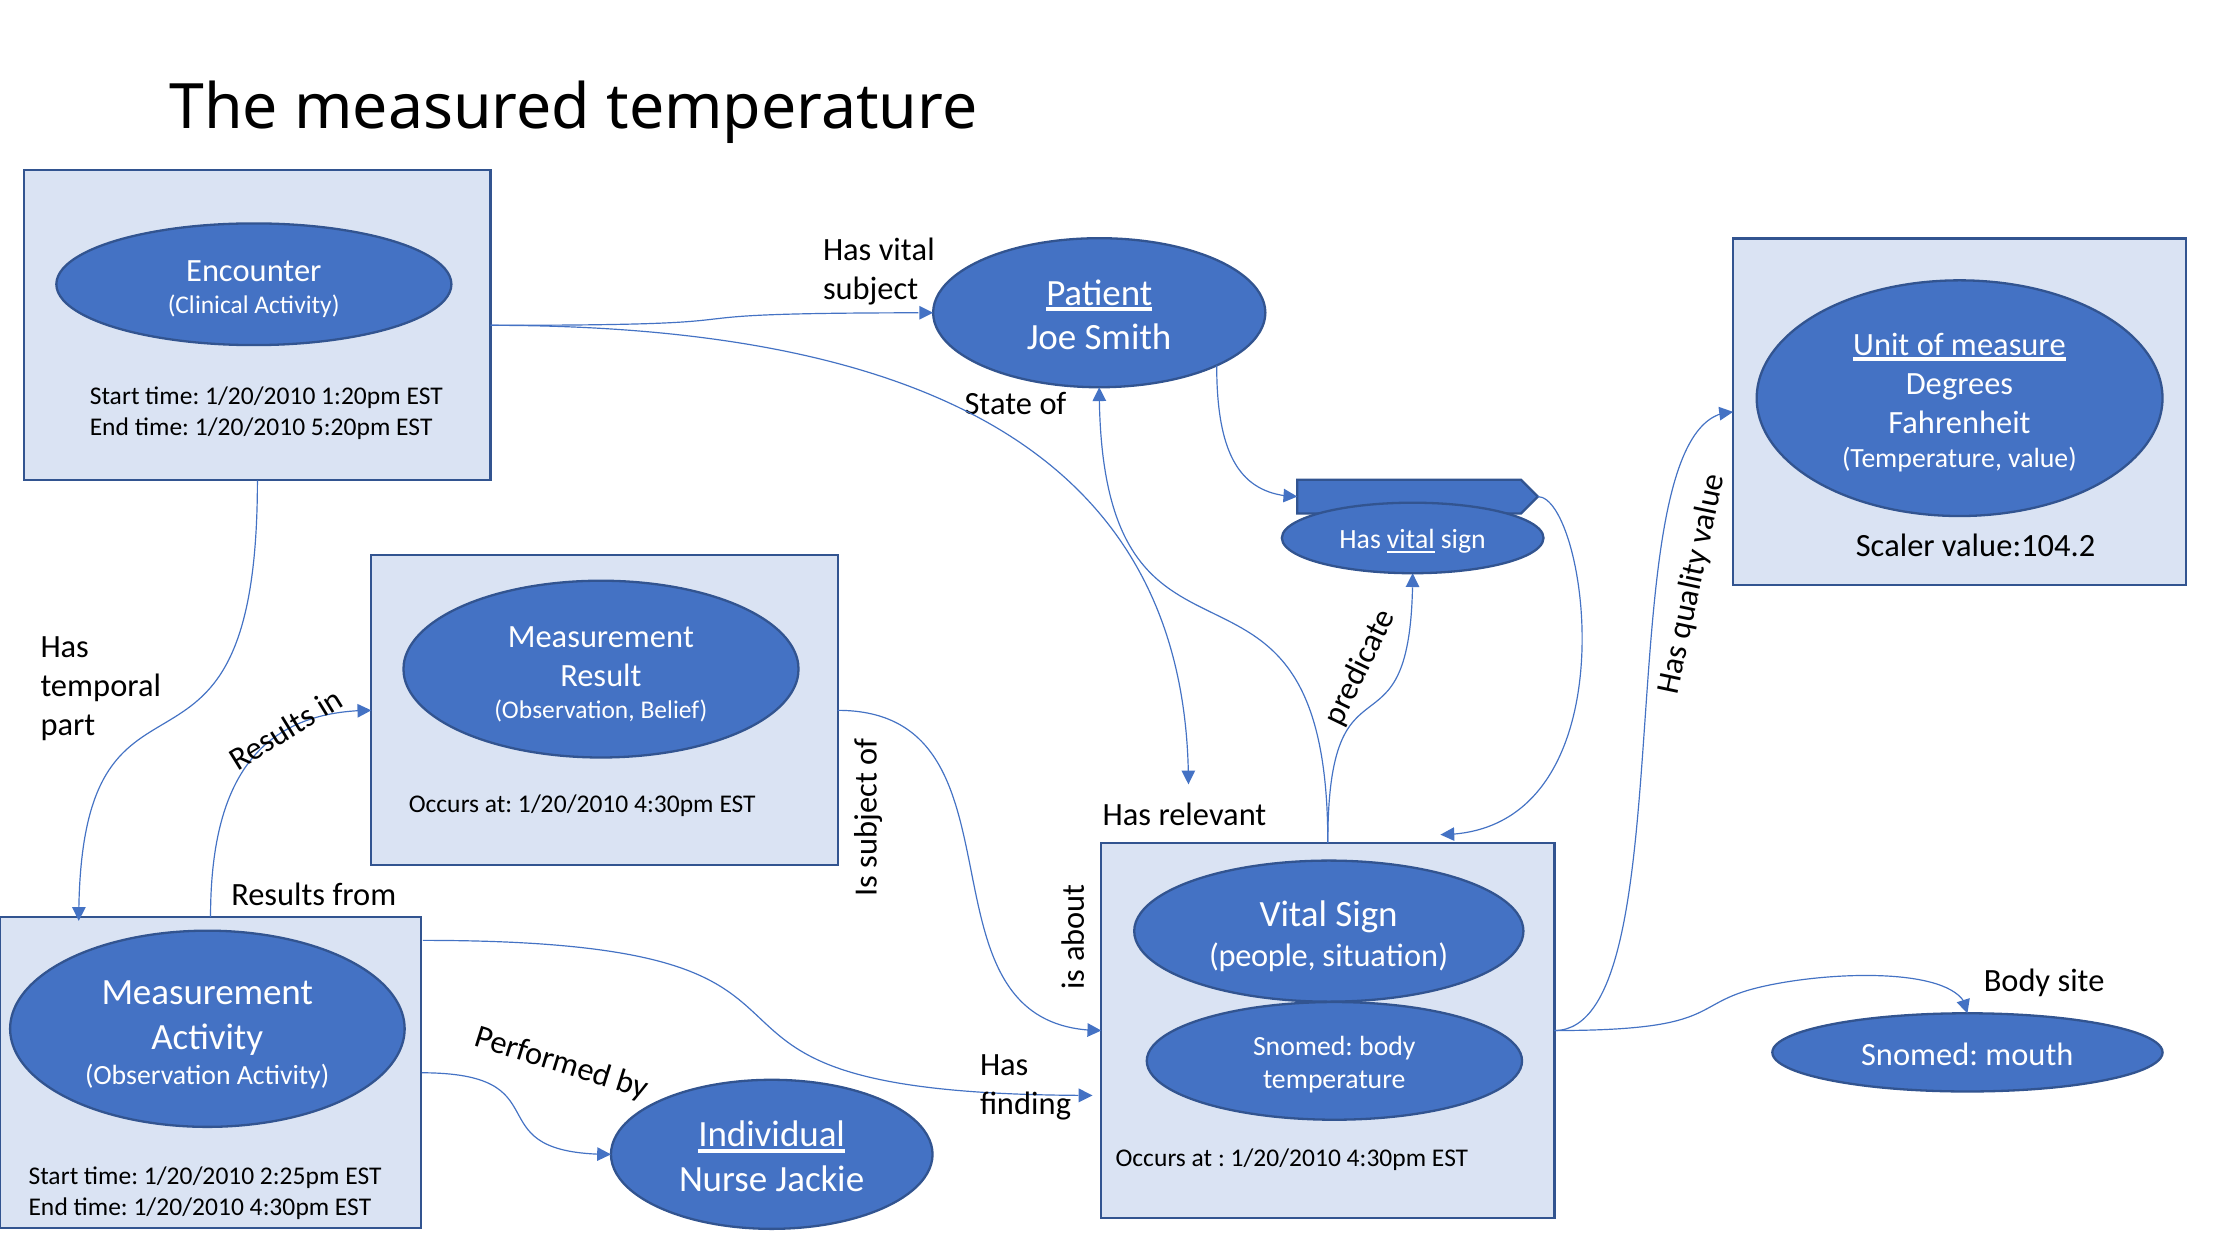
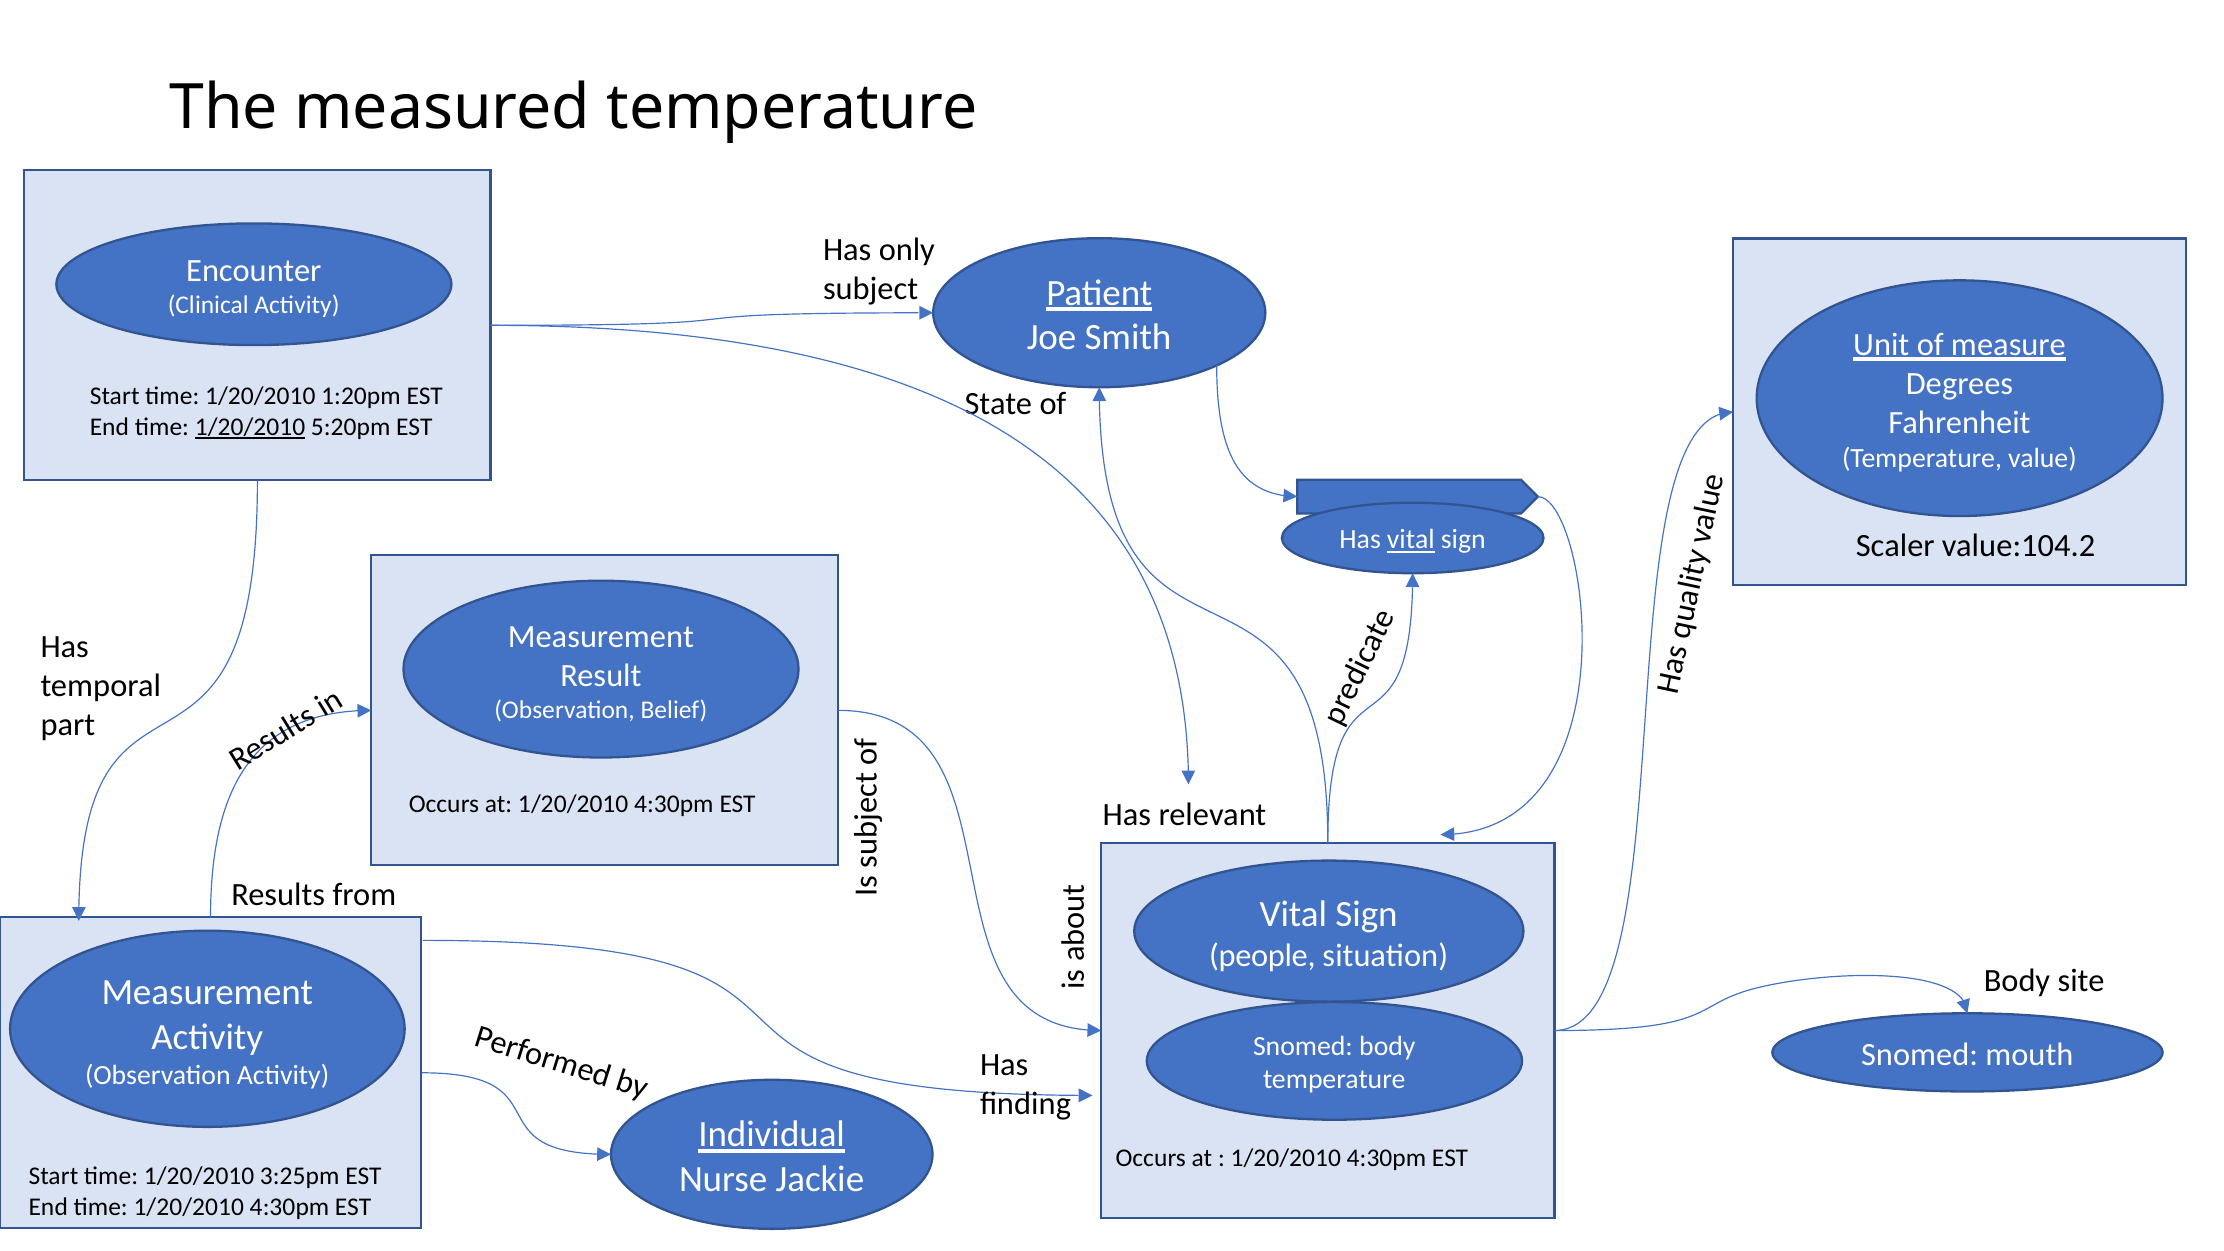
vital: vital -> only (907, 249)
1/20/2010 underline: none -> present (250, 427)
2:25pm: 2:25pm -> 3:25pm (300, 1176)
